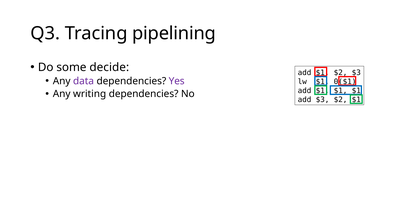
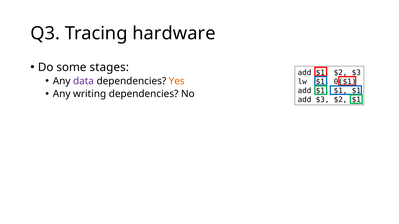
pipelining: pipelining -> hardware (174, 34)
decide: decide -> stages (109, 67)
Yes colour: purple -> orange (177, 81)
